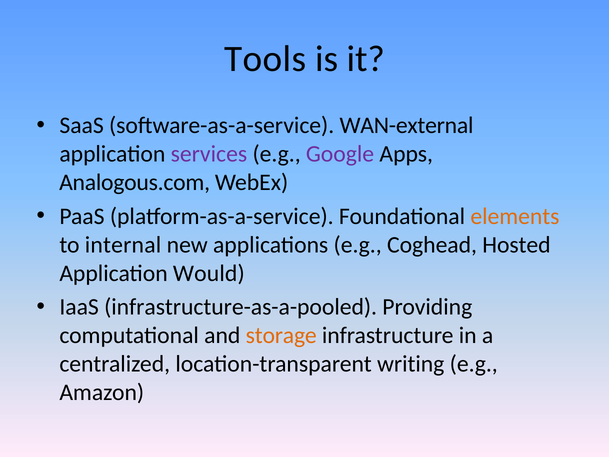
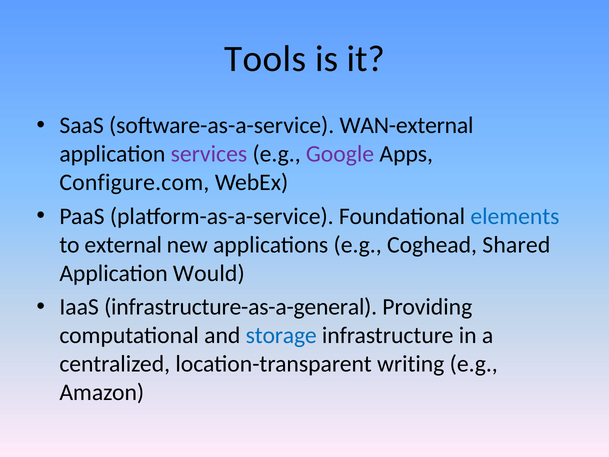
Analogous.com: Analogous.com -> Configure.com (134, 182)
elements colour: orange -> blue (515, 216)
internal: internal -> external (123, 245)
Hosted: Hosted -> Shared (516, 245)
infrastructure-as-a-pooled: infrastructure-as-a-pooled -> infrastructure-as-a-general (241, 307)
storage colour: orange -> blue (281, 335)
